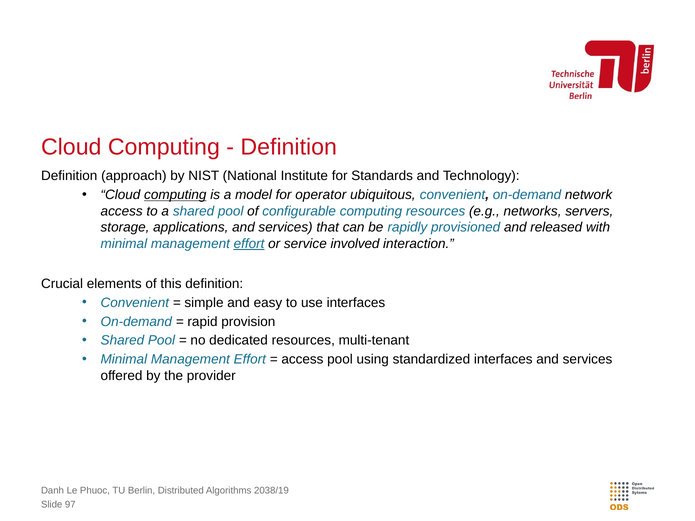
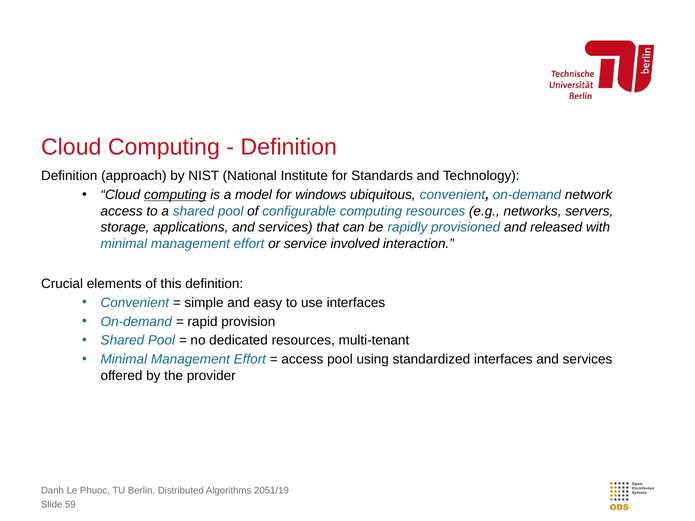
operator: operator -> windows (321, 195)
effort underline: present -> none (249, 244)
2038/19: 2038/19 -> 2051/19 (271, 491)
97: 97 -> 59 (70, 505)
